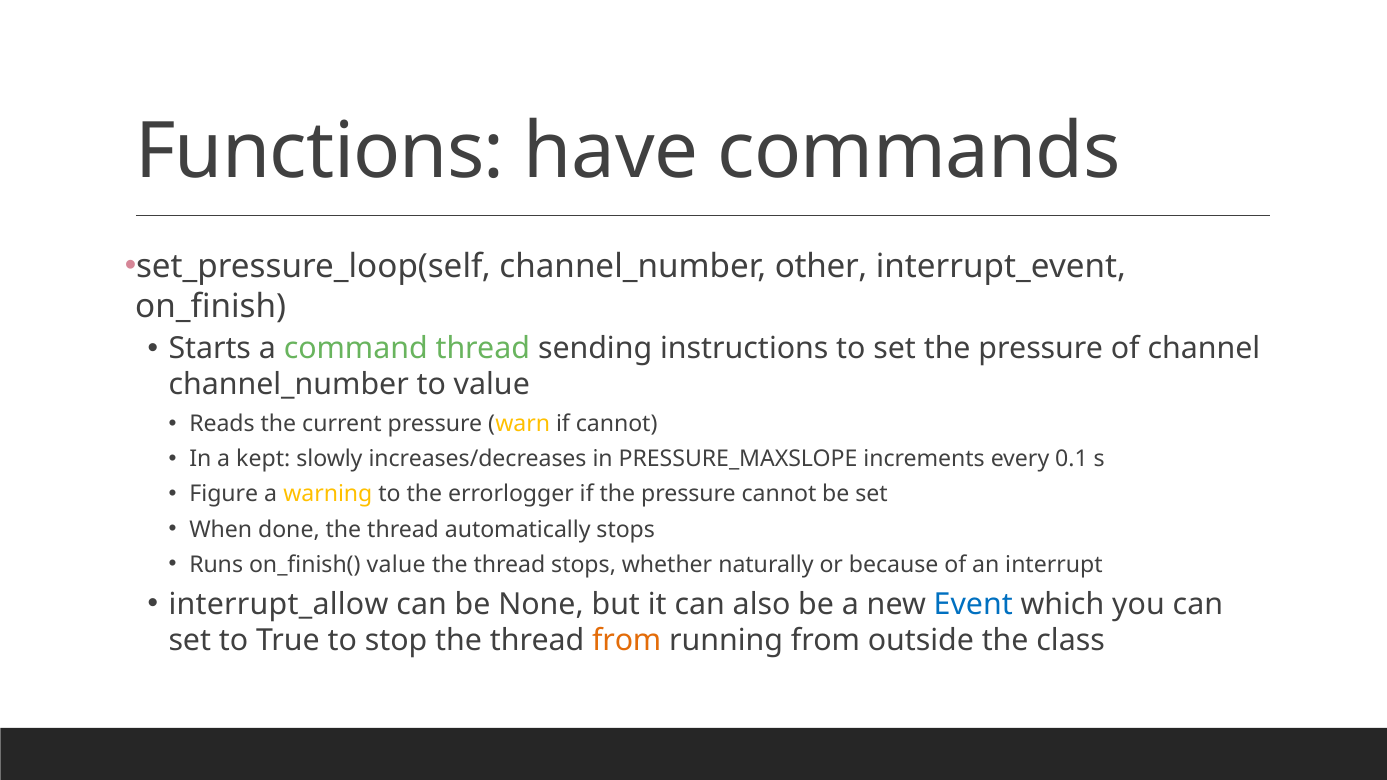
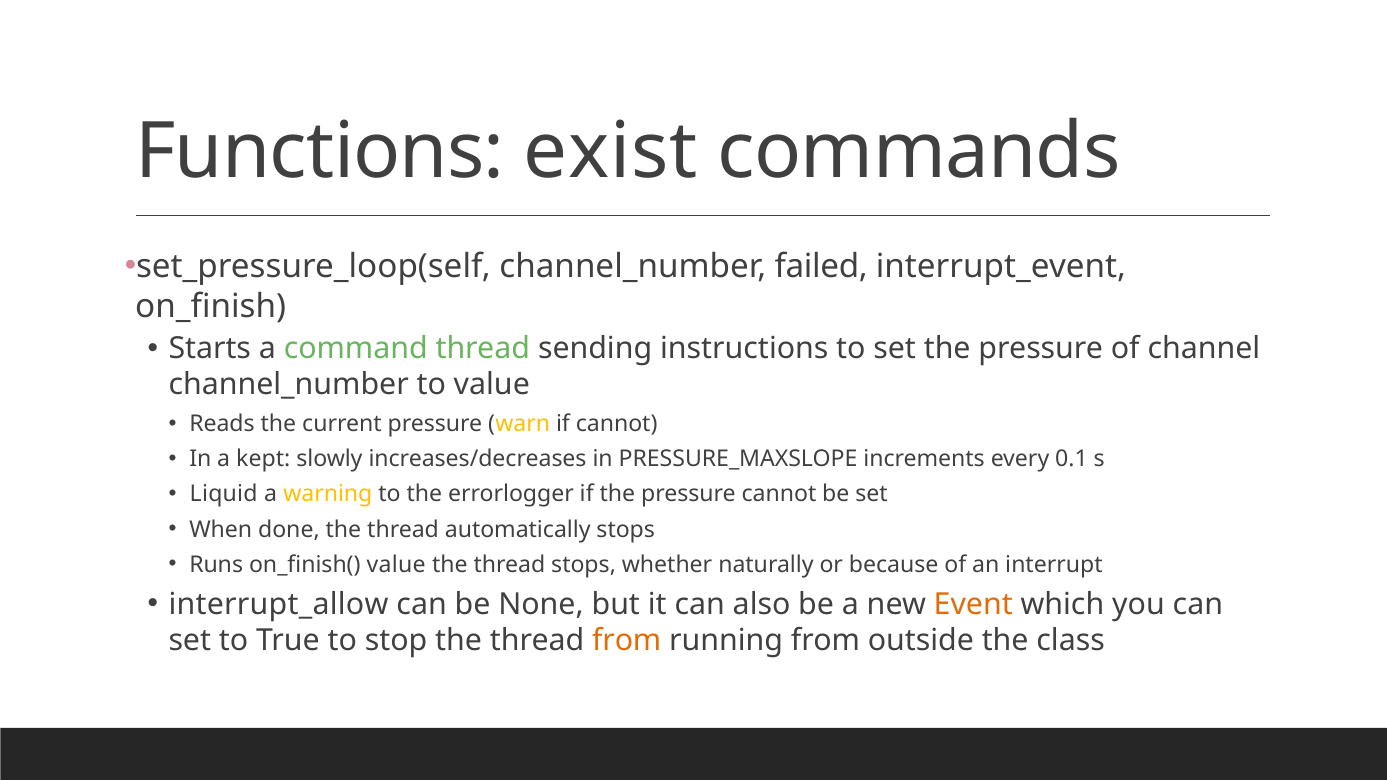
have: have -> exist (611, 152)
other: other -> failed (821, 267)
Figure: Figure -> Liquid (224, 494)
Event colour: blue -> orange (973, 605)
